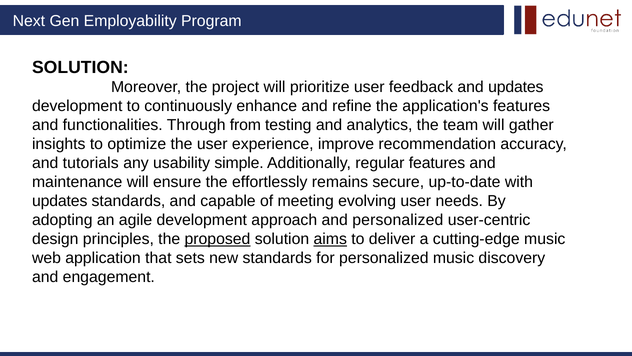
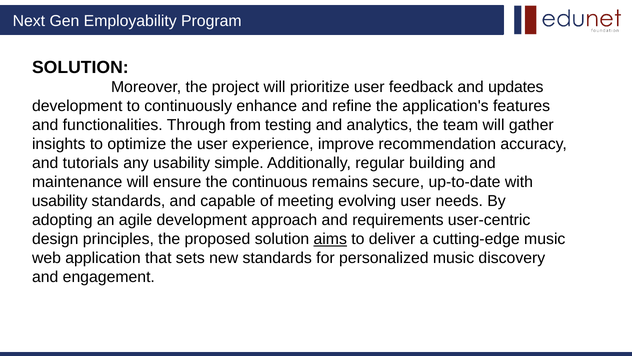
regular features: features -> building (437, 163)
effortlessly: effortlessly -> continuous (270, 182)
updates: updates -> usability (60, 201)
and personalized: personalized -> requirements (398, 220)
proposed underline: present -> none (217, 239)
